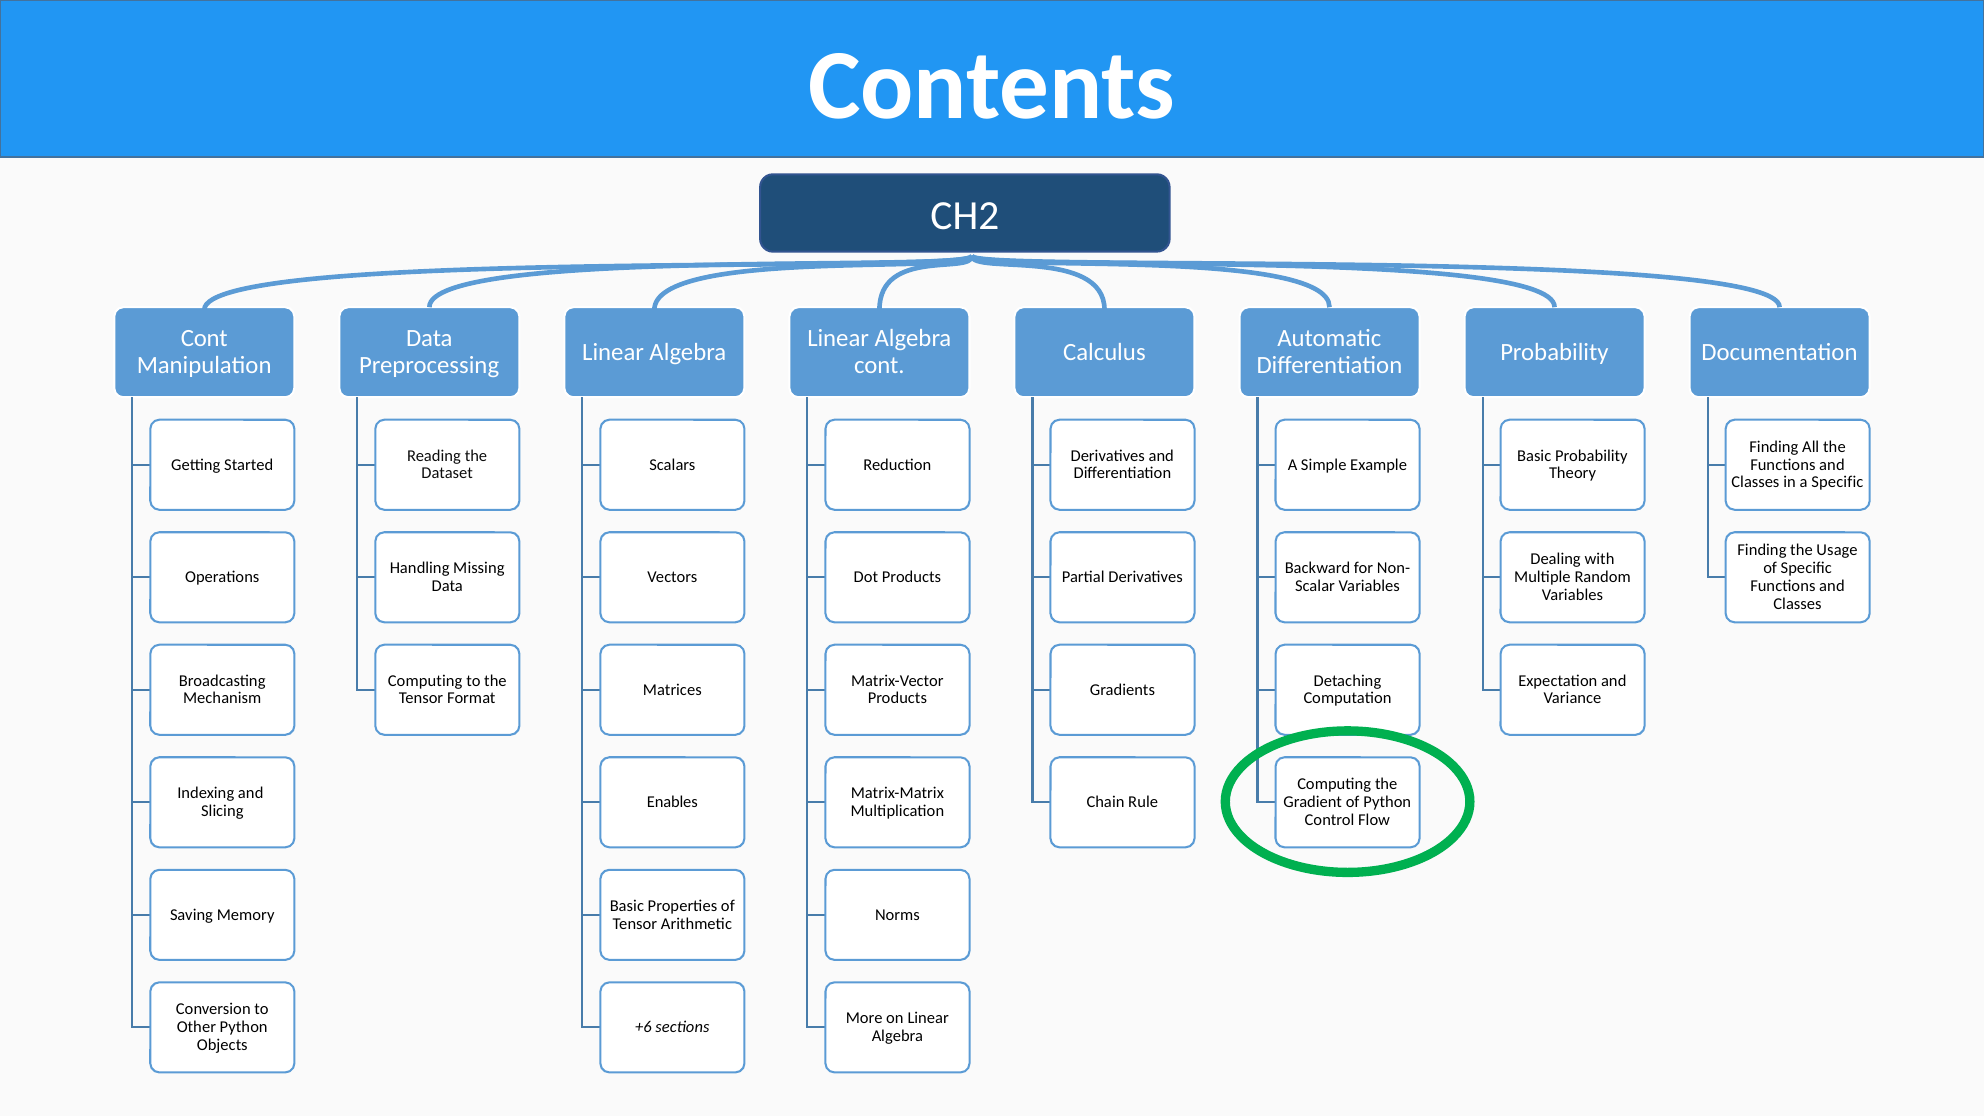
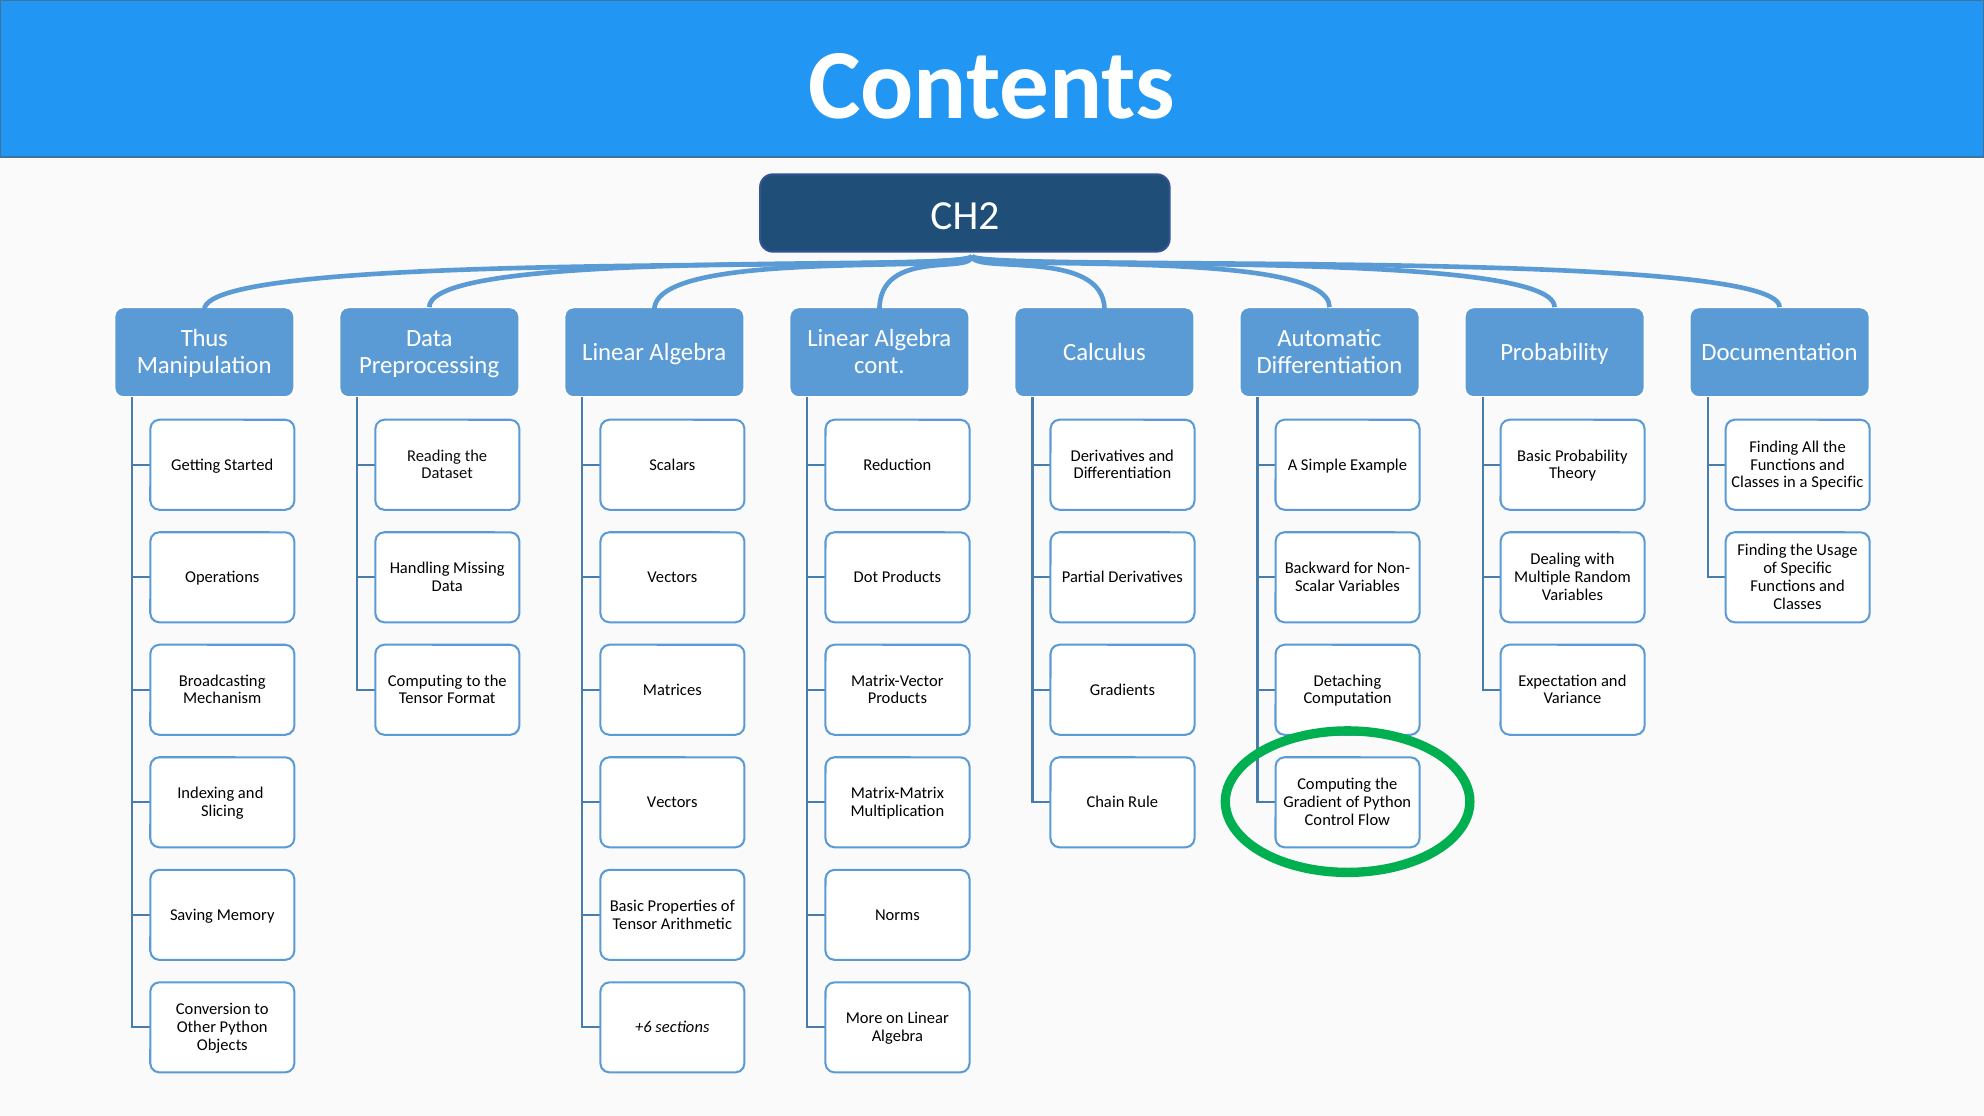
Cont: Cont -> Thus (204, 339)
Enables: Enables -> Vectors (672, 802)
